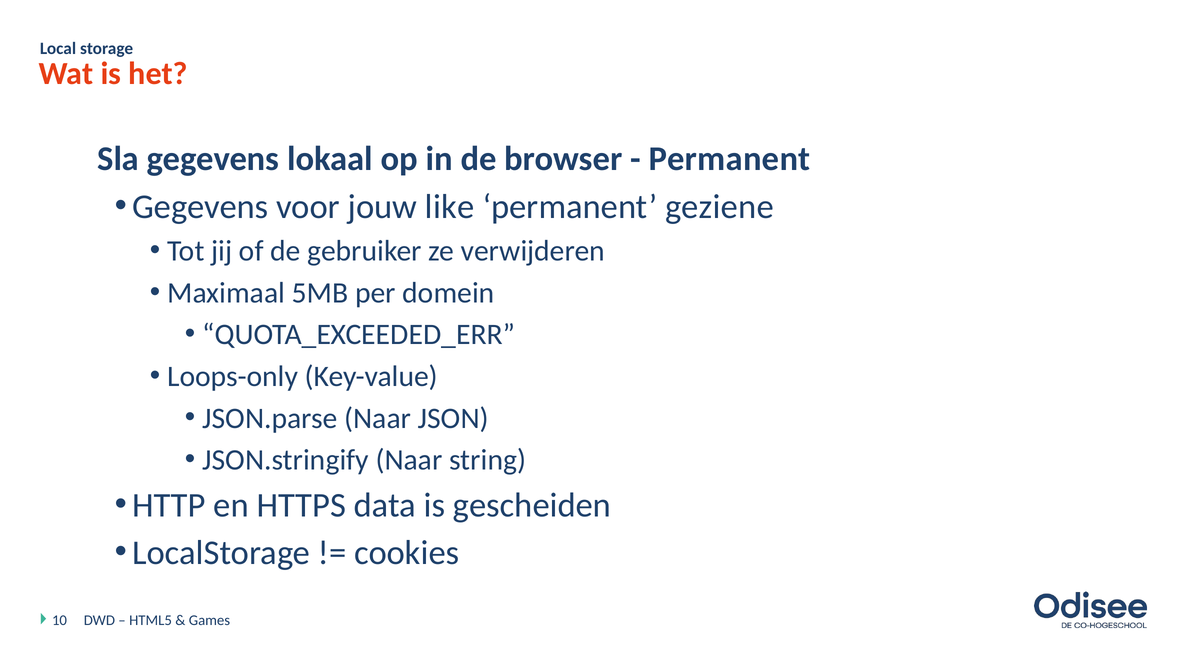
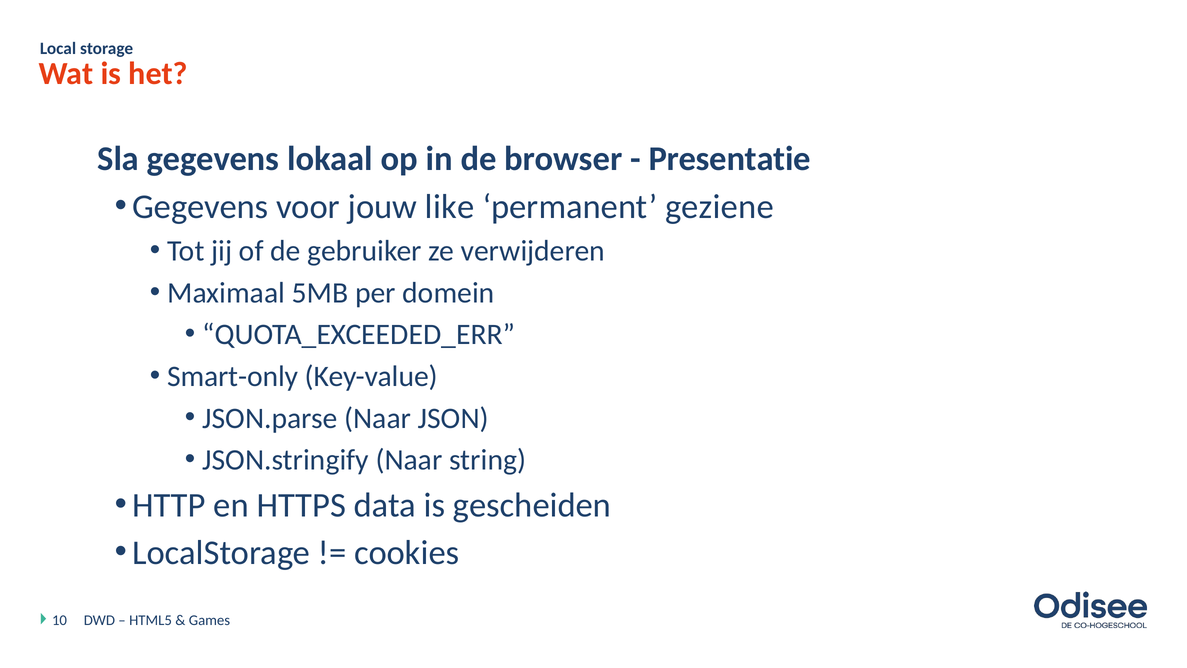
Permanent: Permanent -> Presentatie (730, 159)
Loops-only: Loops-only -> Smart-only (233, 376)
